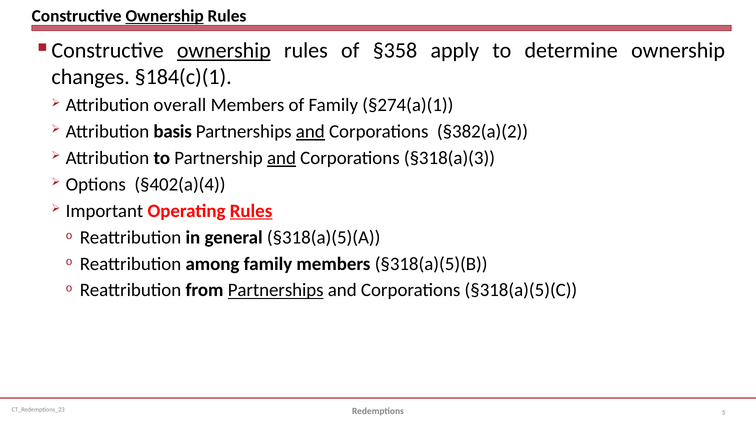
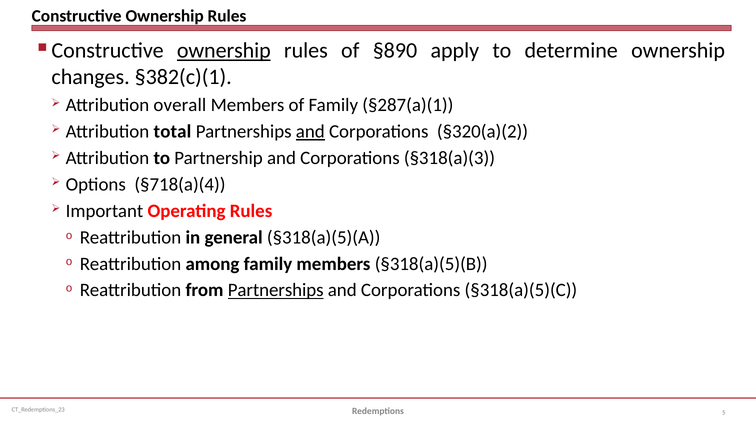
Ownership underline: present -> none (165, 16)
§358: §358 -> §890 (395, 51)
§184(c)(1: §184(c)(1 -> §382(c)(1 (183, 77)
§274(a)(1: §274(a)(1 -> §287(a)(1 (408, 105)
basis: basis -> total (172, 132)
§382(a)(2: §382(a)(2 -> §320(a)(2 (483, 132)
and underline: present -> none (281, 158)
§402(a)(4: §402(a)(4 -> §718(a)(4 (180, 185)
Rules underline: present -> none (251, 211)
